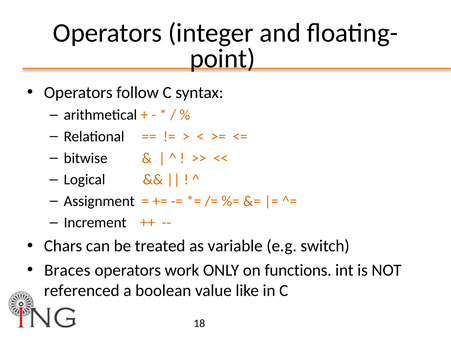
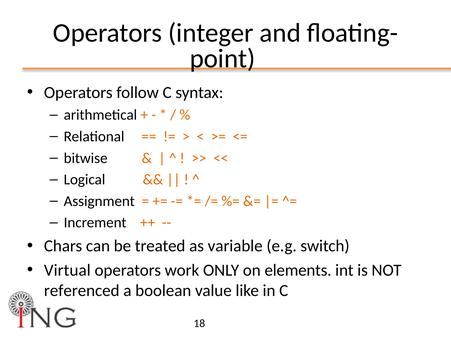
Braces: Braces -> Virtual (67, 271)
functions: functions -> elements (298, 271)
